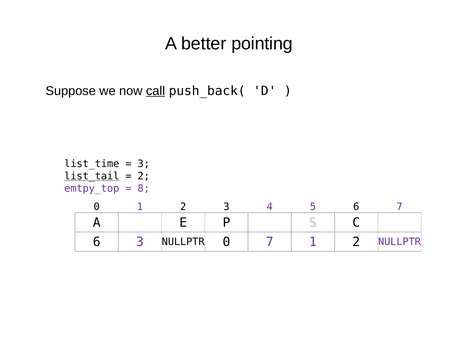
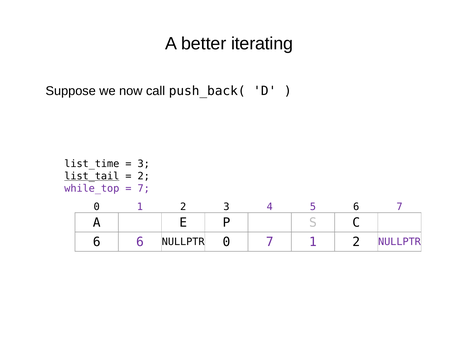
pointing: pointing -> iterating (262, 44)
call underline: present -> none (156, 91)
emtpy_top: emtpy_top -> while_top (92, 189)
8: 8 -> 7 (144, 189)
6 3: 3 -> 6 (140, 242)
